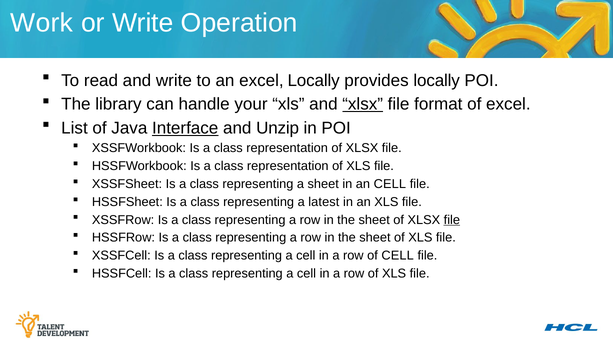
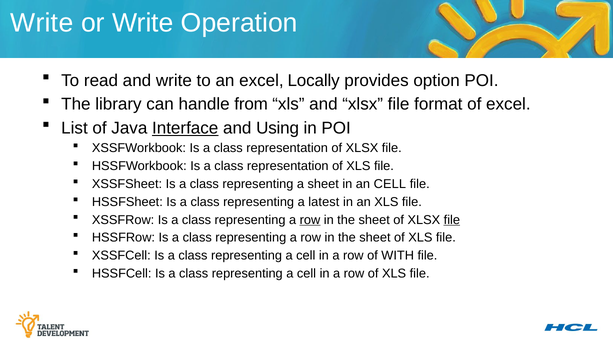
Work: Work -> Write (42, 23)
provides locally: locally -> option (437, 80)
your: your -> from (251, 104)
xlsx underline: present -> none (363, 104)
Unzip: Unzip -> Using (278, 128)
row underline: none -> present (310, 220)
of CELL: CELL -> WITH (398, 255)
